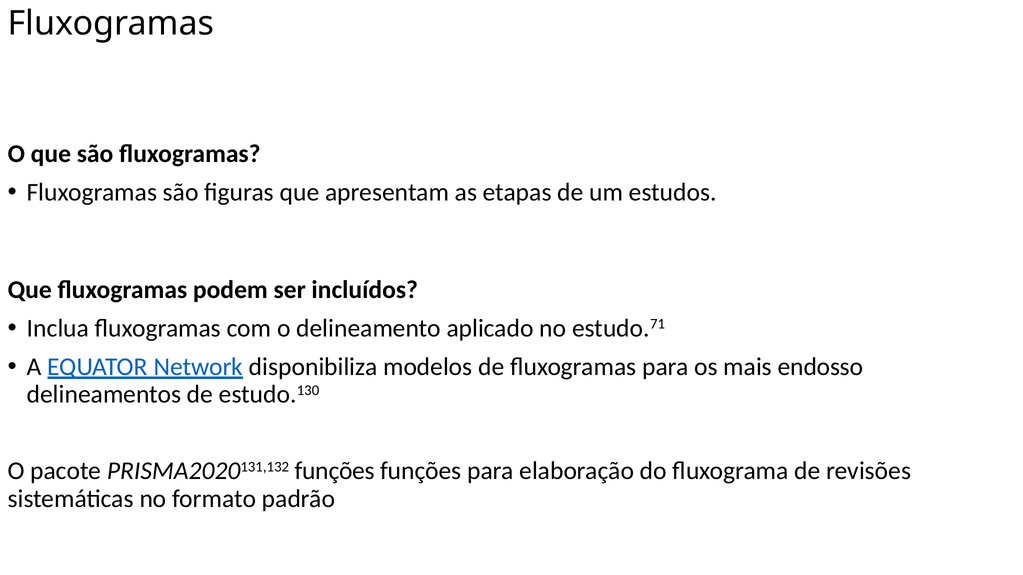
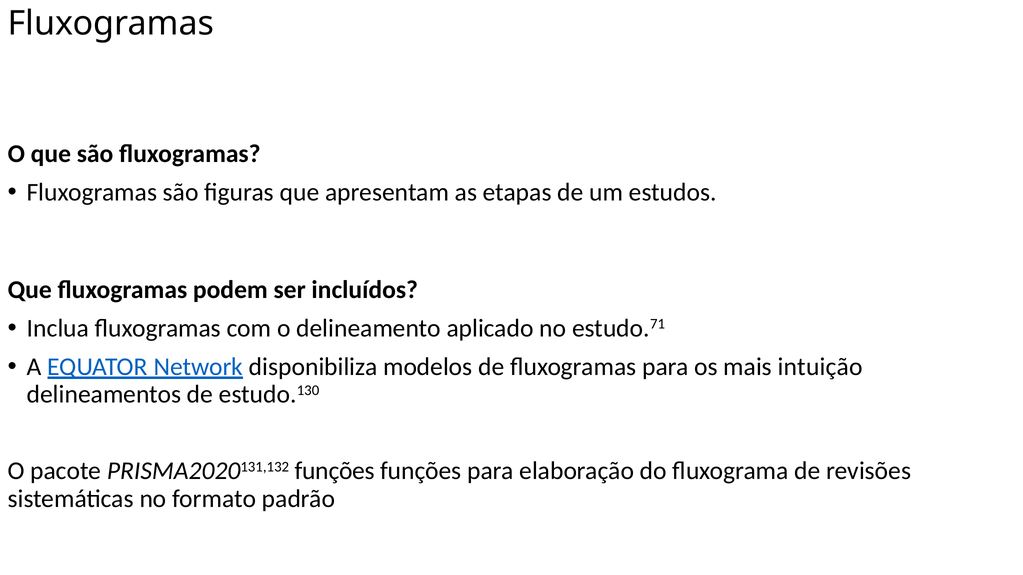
endosso: endosso -> intuição (820, 367)
